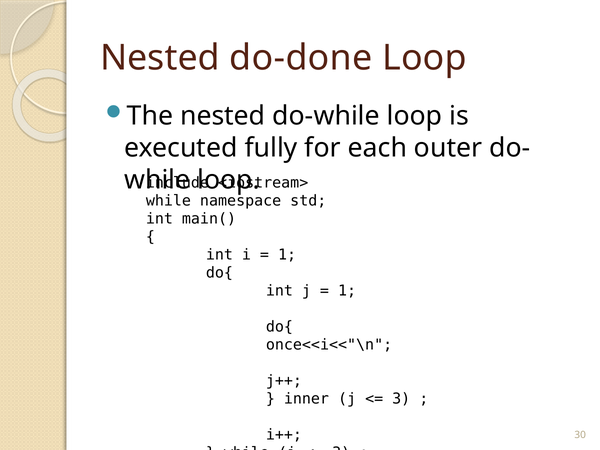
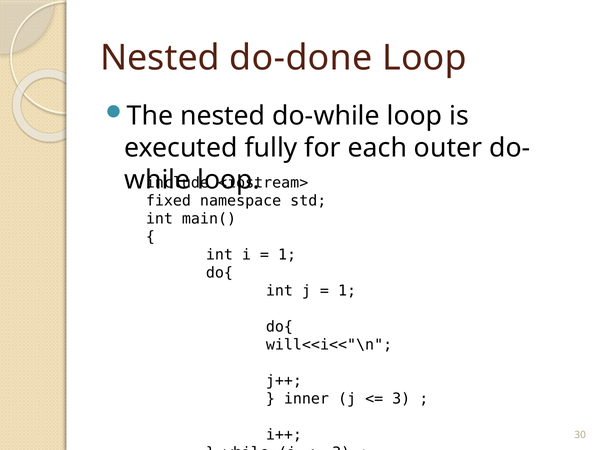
while: while -> fixed (168, 201)
once<<i<<"\n: once<<i<<"\n -> will<<i<<"\n (329, 345)
